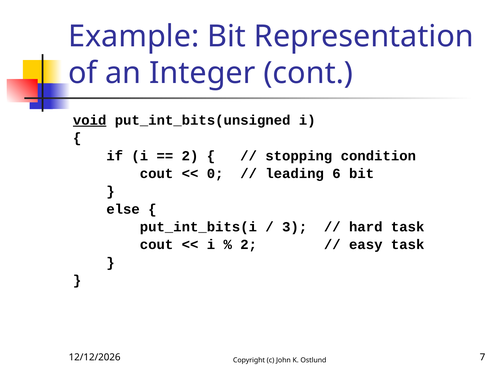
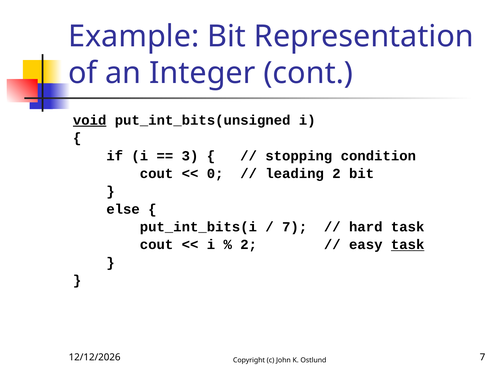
2: 2 -> 3 (190, 156)
leading 6: 6 -> 2 (336, 174)
3: 3 -> 7 (295, 227)
task underline: none -> present (408, 245)
